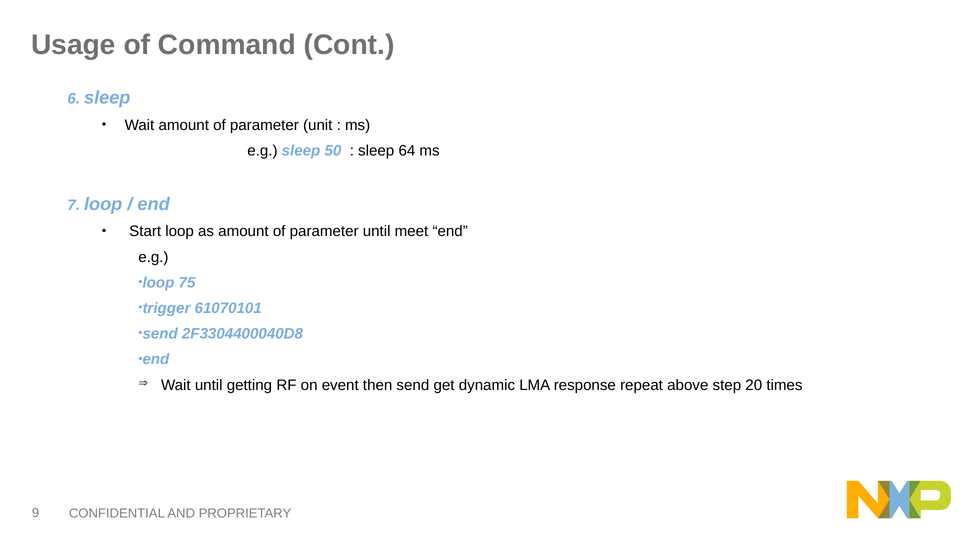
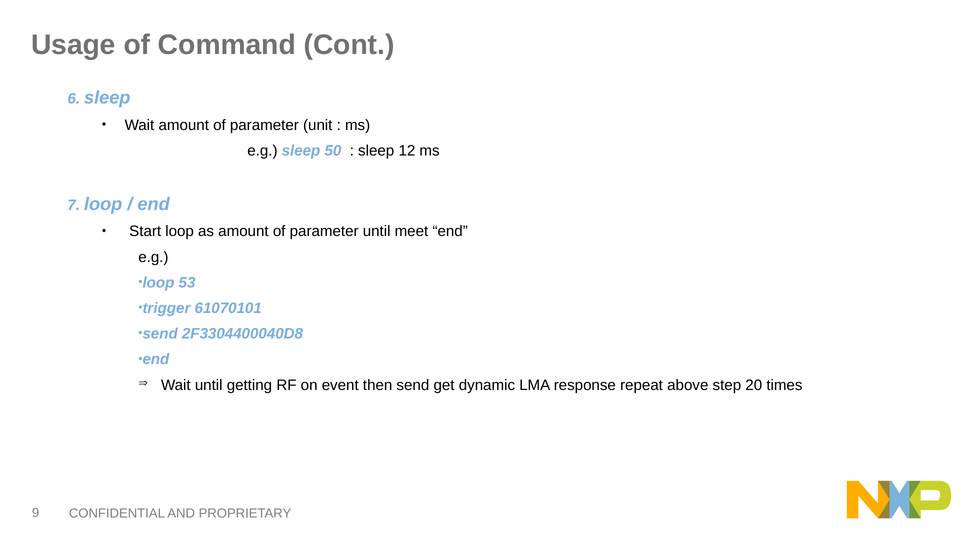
64: 64 -> 12 (407, 151)
75: 75 -> 53 (187, 283)
